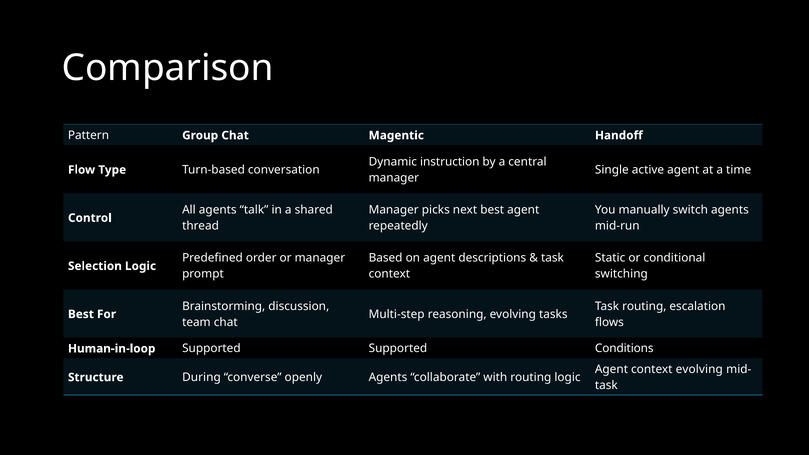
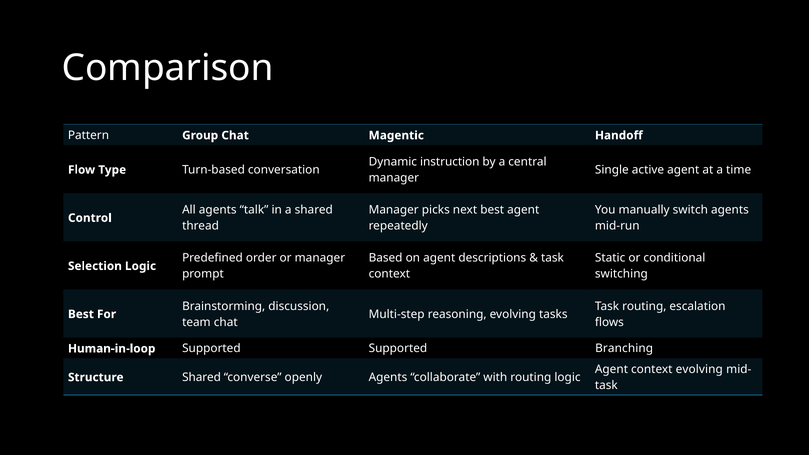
Conditions: Conditions -> Branching (624, 349)
Structure During: During -> Shared (202, 377)
